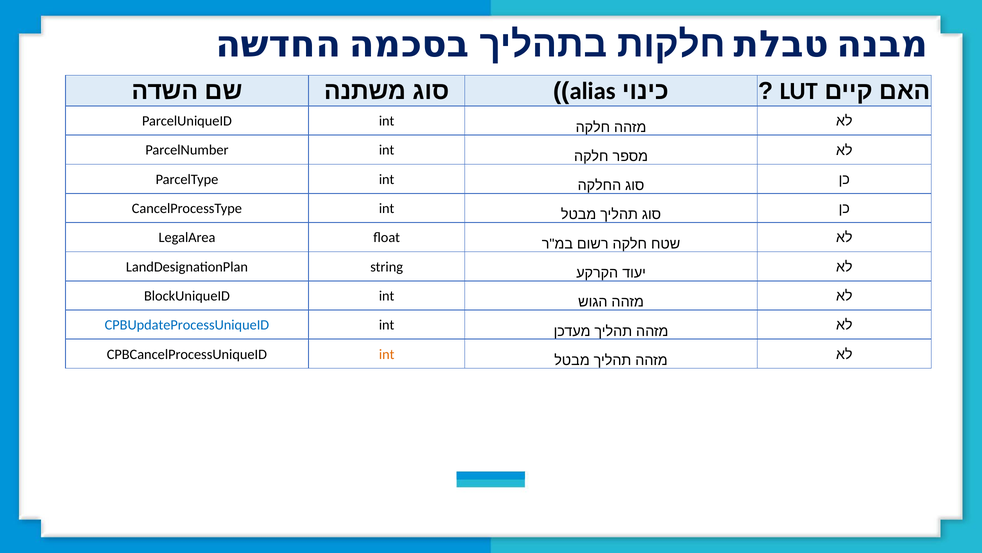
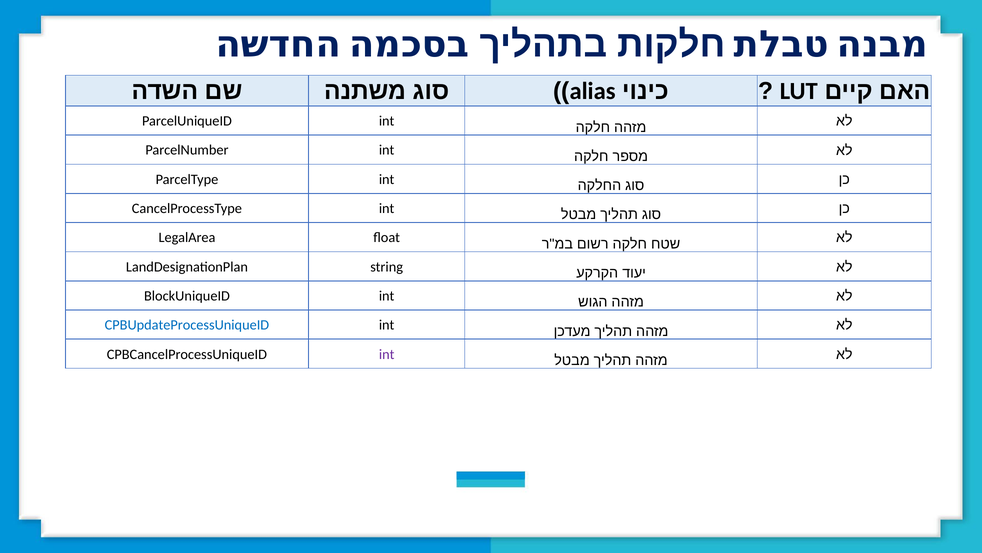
int colour: orange -> purple (387, 354)
